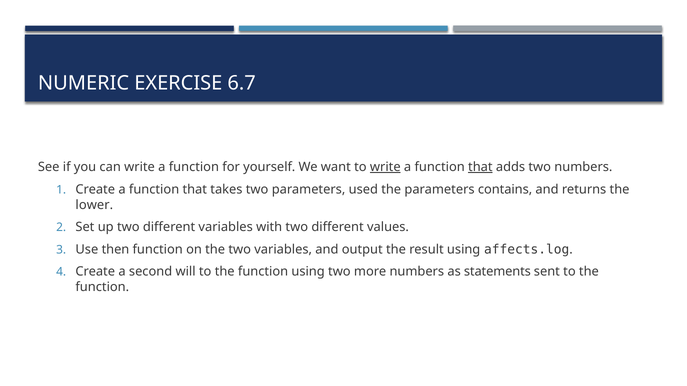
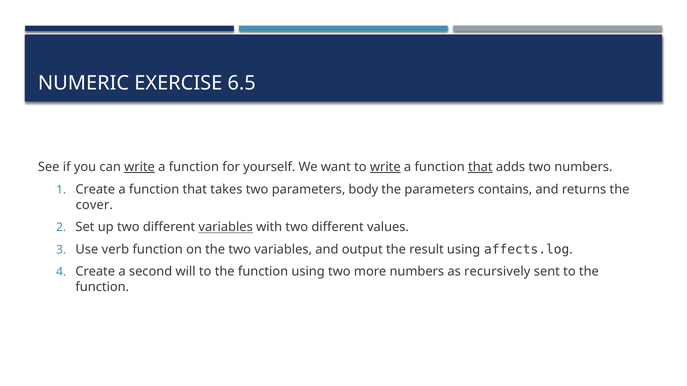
6.7: 6.7 -> 6.5 (242, 83)
write underline: none -> present (140, 167)
used: used -> body (363, 190)
lower: lower -> cover (94, 205)
variables underline: none -> present (226, 227)
then: then -> verb (115, 250)
statements: statements -> recursively (497, 272)
